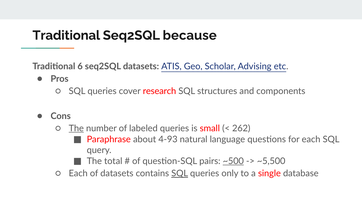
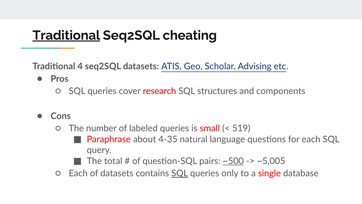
Traditional underline: none -> present (66, 35)
because: because -> cheating (190, 35)
6: 6 -> 4 (80, 66)
The underline: present -> none (76, 128)
262: 262 -> 519 (241, 128)
4-93: 4-93 -> 4-35 (168, 139)
~5,500: ~5,500 -> ~5,005 (271, 161)
